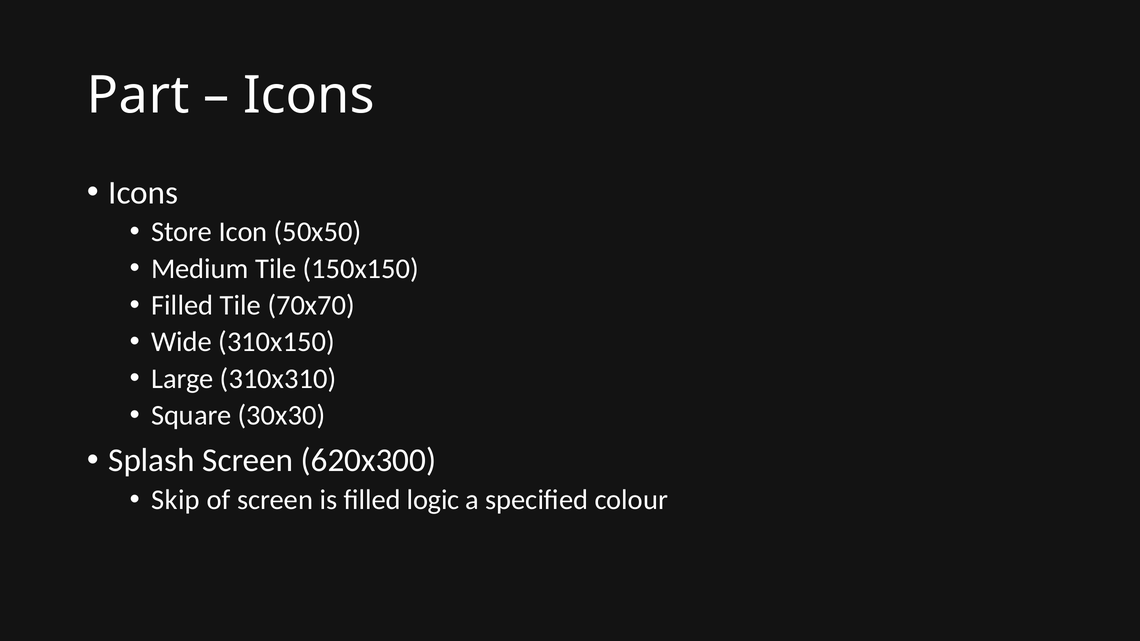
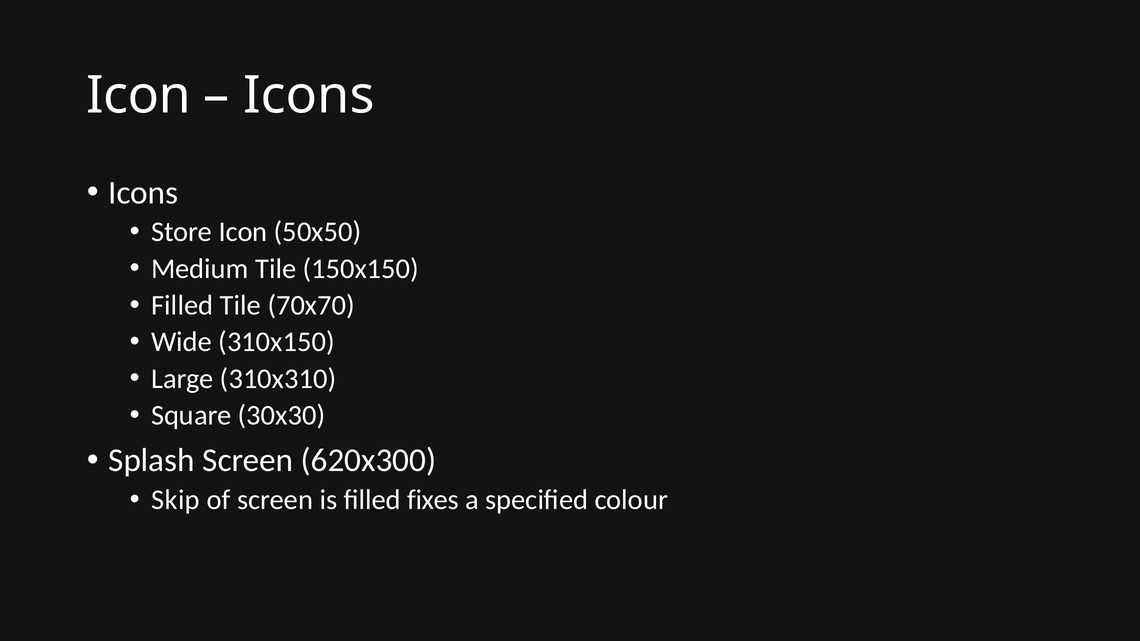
Part: Part -> Icon (139, 96)
logic: logic -> fixes (433, 500)
